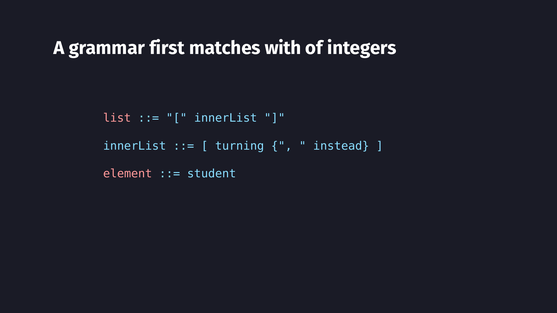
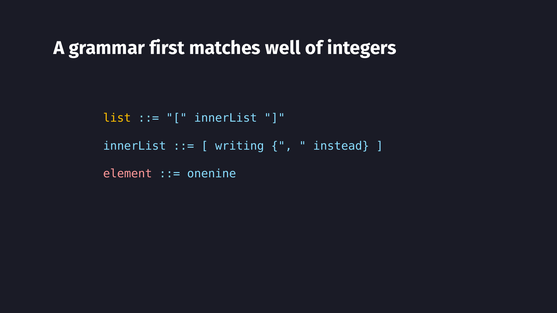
with: with -> well (283, 48)
list colour: pink -> yellow (117, 118)
turning: turning -> writing (240, 146)
student: student -> onenine (212, 174)
